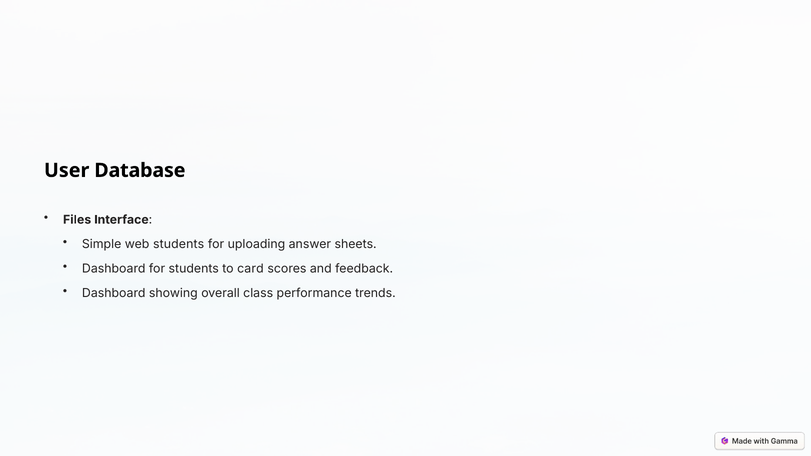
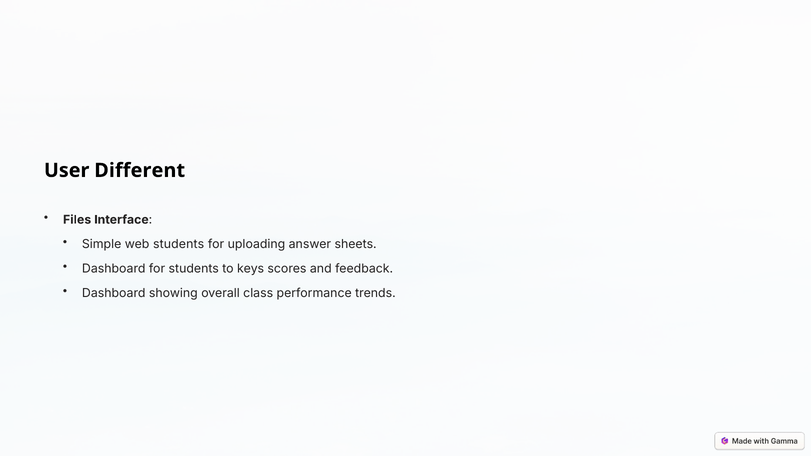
Database: Database -> Different (140, 171)
card: card -> keys (251, 269)
